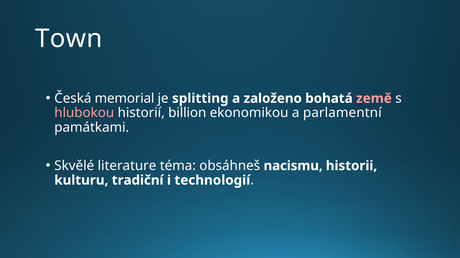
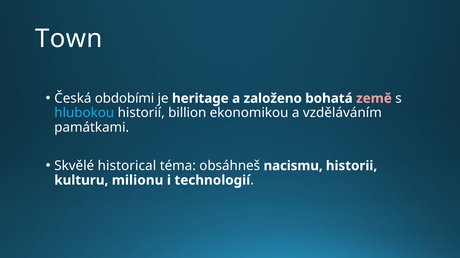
memorial: memorial -> obdobími (125, 99)
splitting: splitting -> heritage (200, 99)
hlubokou colour: pink -> light blue (84, 113)
parlamentní: parlamentní -> vzděláváním (342, 113)
literature: literature -> historical (127, 166)
tradiční: tradiční -> milionu (138, 181)
